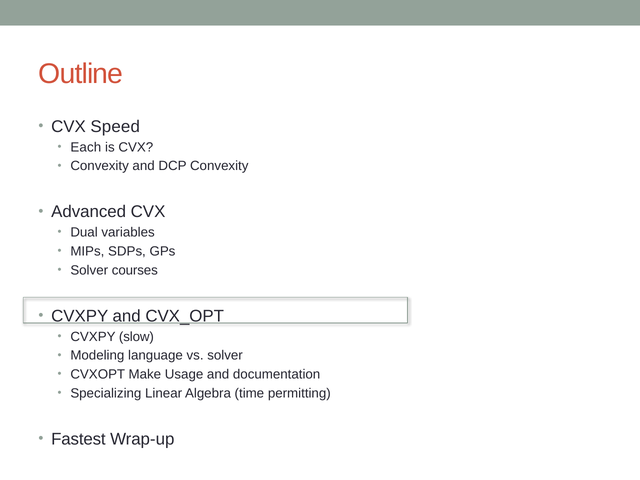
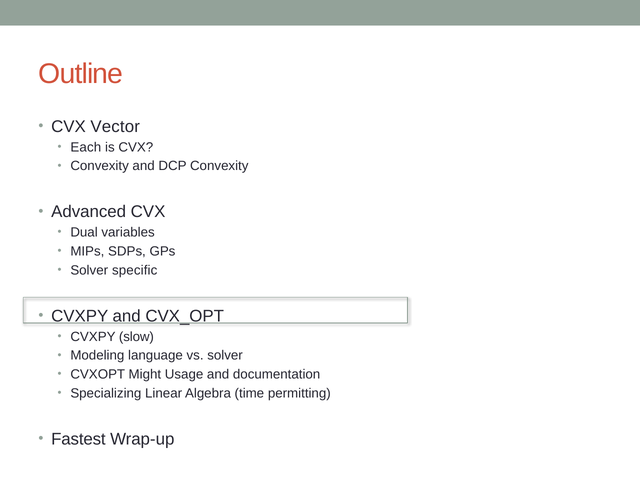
Speed: Speed -> Vector (115, 127)
courses: courses -> specific (135, 270)
Make: Make -> Might (145, 374)
